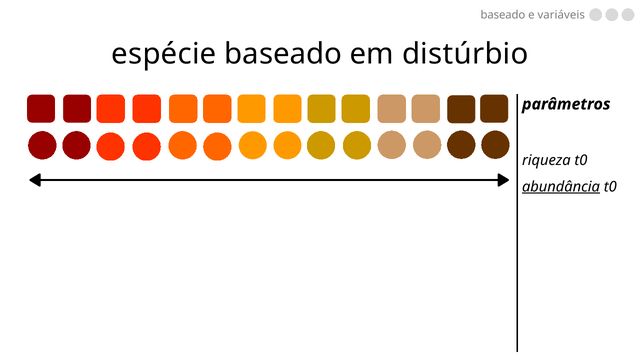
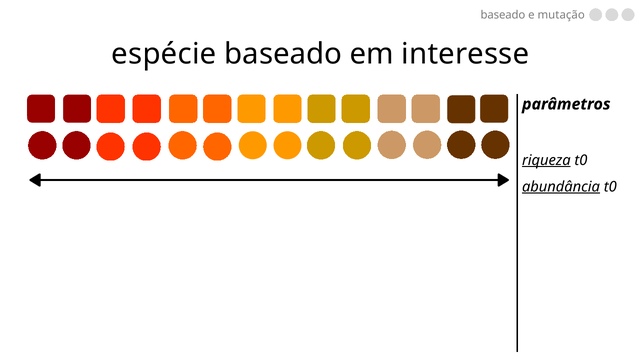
variáveis: variáveis -> mutação (561, 15)
distúrbio: distúrbio -> interesse (465, 54)
riqueza underline: none -> present (546, 160)
